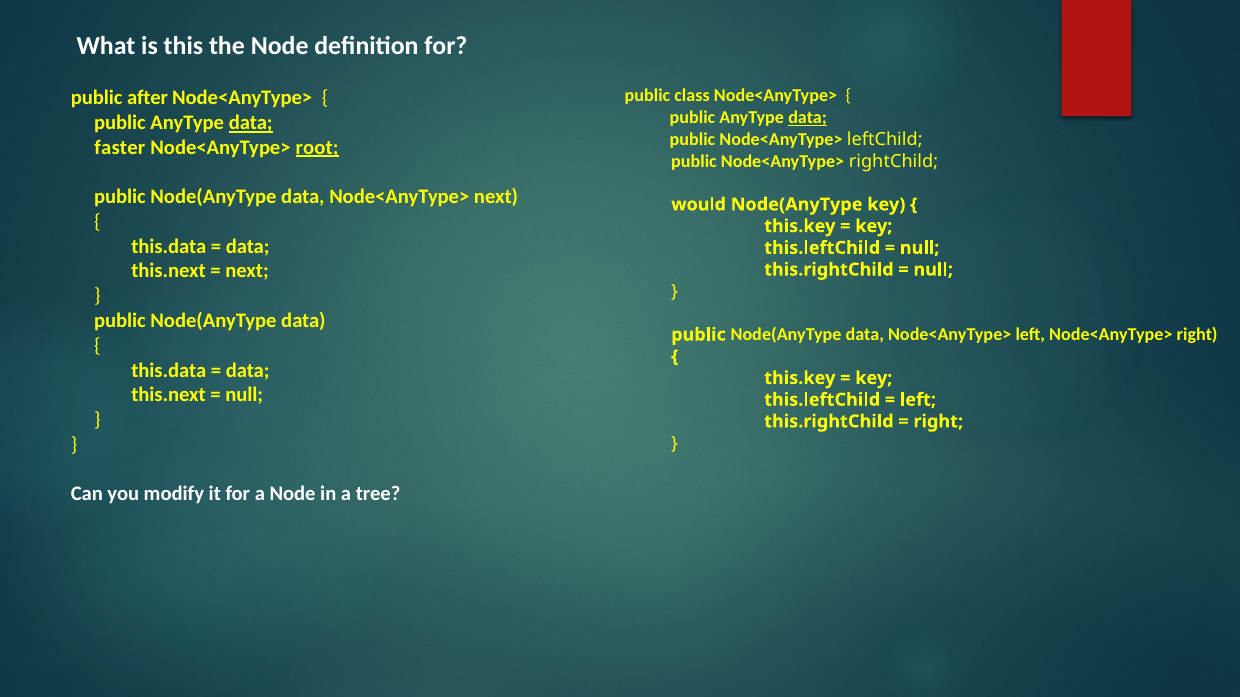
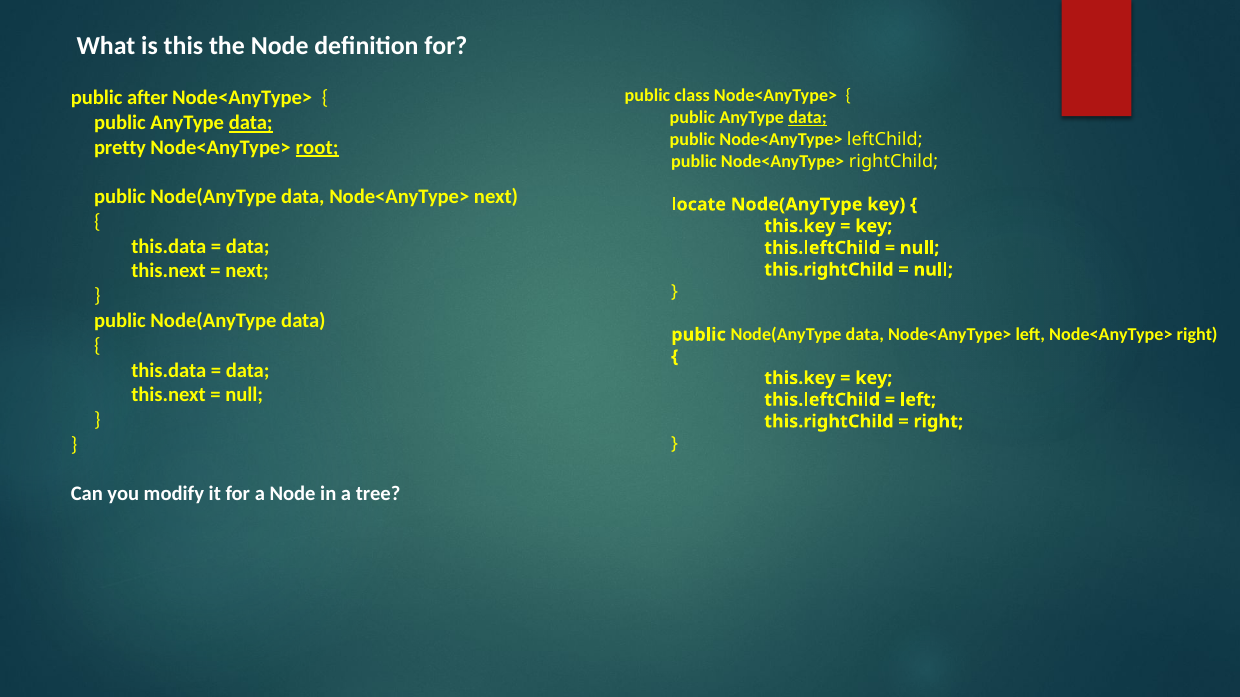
faster: faster -> pretty (120, 147)
would: would -> locate (699, 205)
